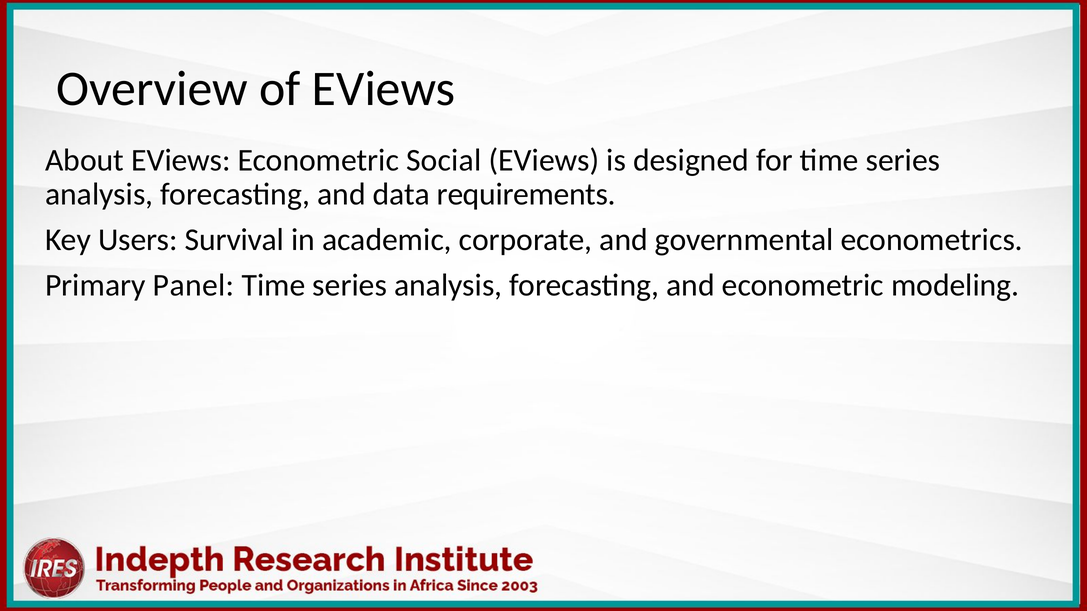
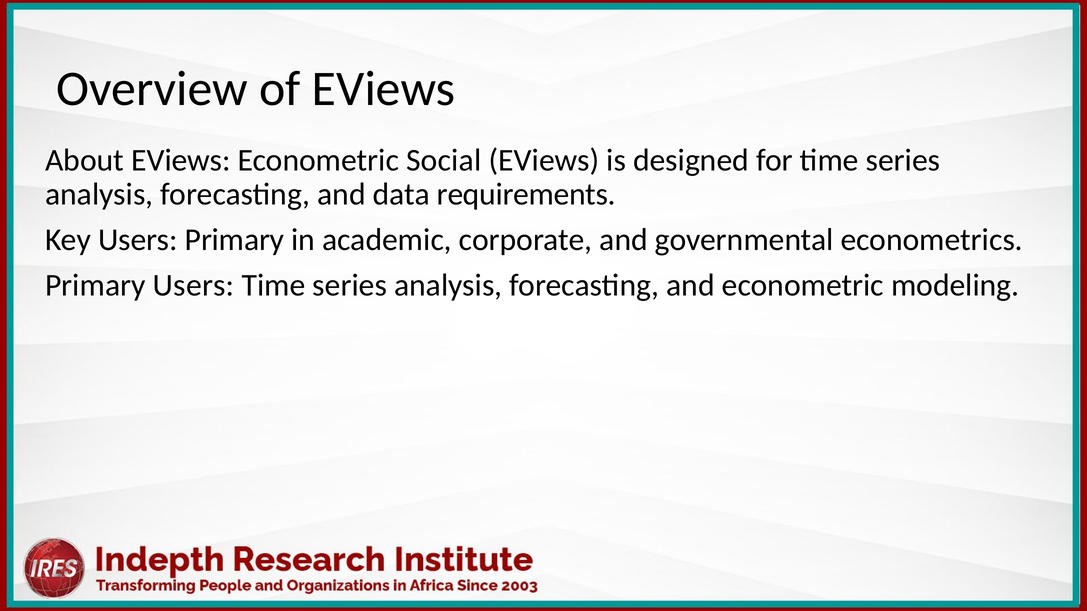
Users Survival: Survival -> Primary (235, 240)
Primary Panel: Panel -> Users (194, 285)
